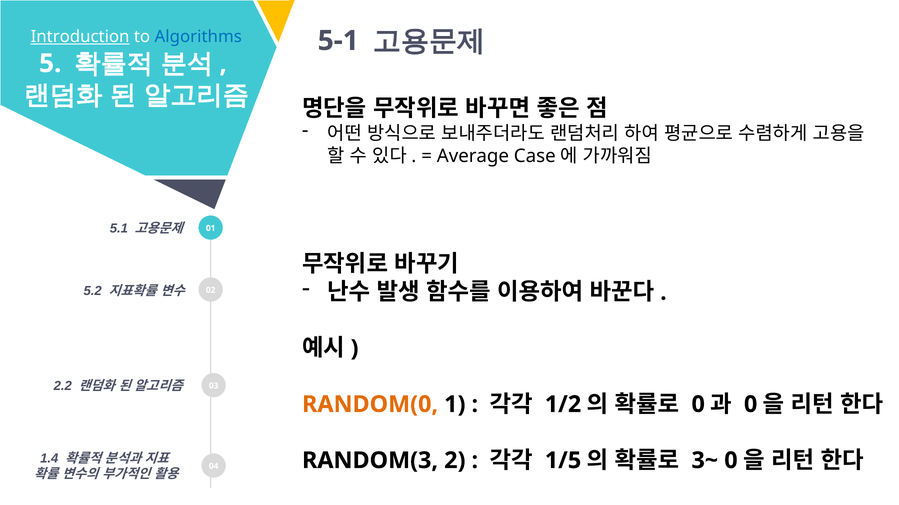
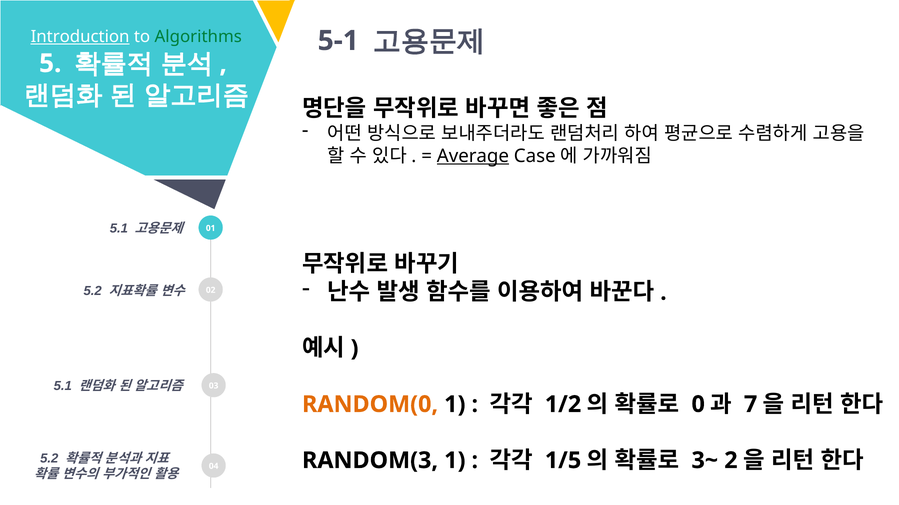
Algorithms colour: blue -> green (198, 37)
Average underline: none -> present (473, 156)
2.2: 2.2 -> 5.1 (63, 386)
0: 0 -> 7 (751, 405)
1.4: 1.4 -> 5.2 (49, 459)
RANDOM(3 2: 2 -> 1 (455, 461)
3~ 0: 0 -> 2 (731, 461)
